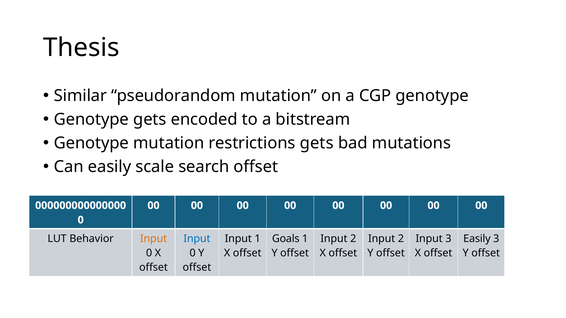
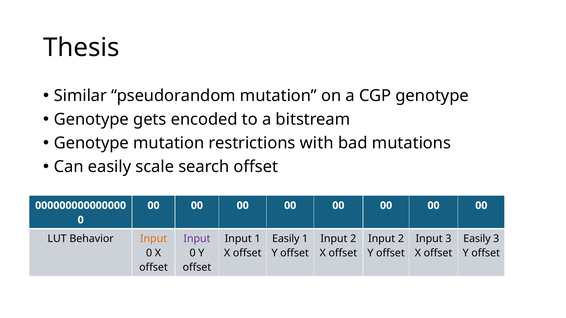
restrictions gets: gets -> with (317, 143)
Input colour: blue -> purple (197, 239)
Goals: Goals -> Easily (286, 239)
